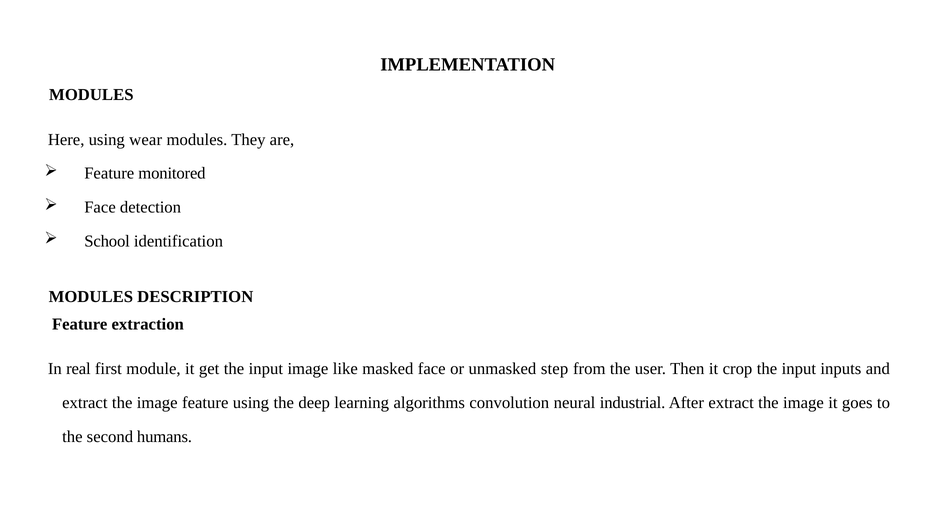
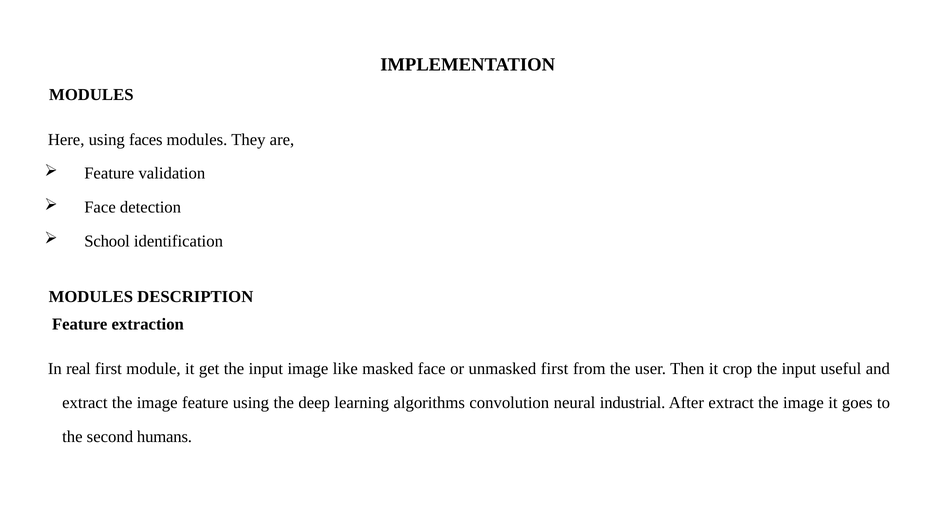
wear: wear -> faces (146, 140)
monitored: monitored -> validation (172, 173)
unmasked step: step -> first (555, 368)
inputs: inputs -> useful (841, 368)
